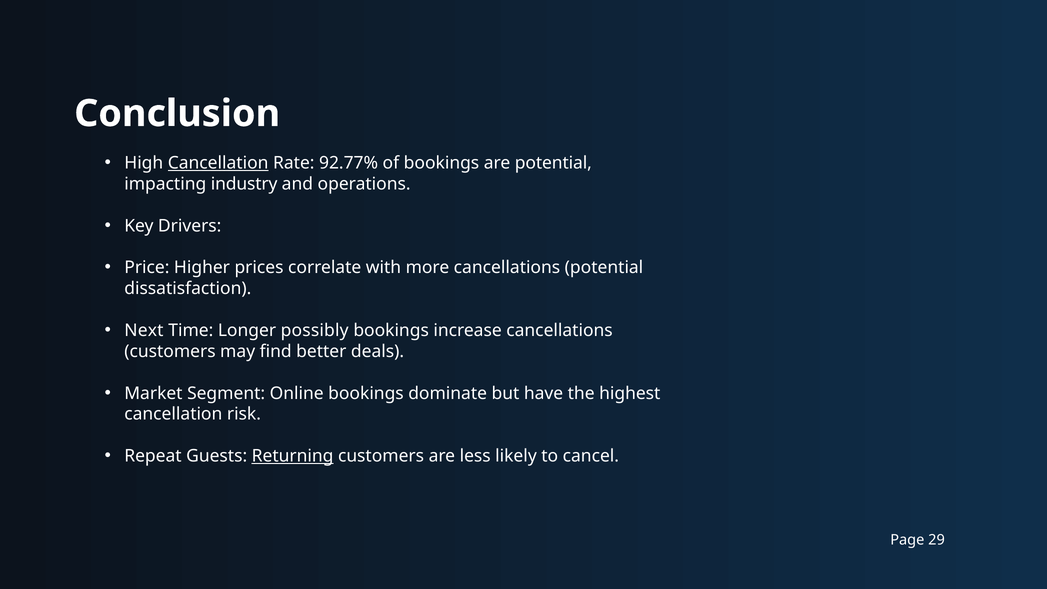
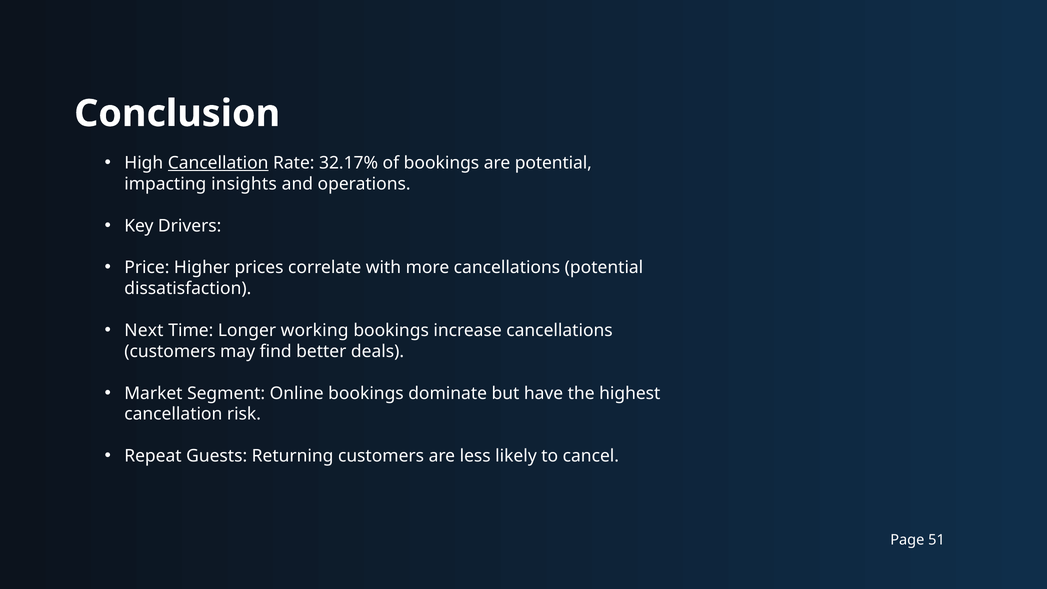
92.77%: 92.77% -> 32.17% (349, 163)
industry: industry -> insights (244, 184)
possibly: possibly -> working (315, 330)
Returning underline: present -> none (293, 456)
29: 29 -> 51 (937, 540)
